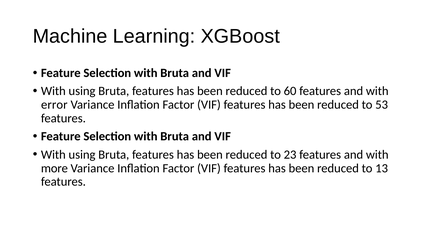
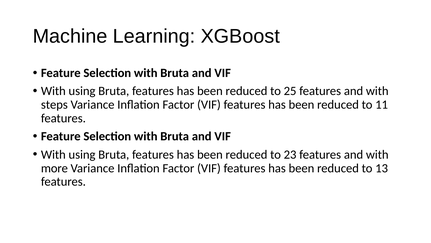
60: 60 -> 25 (290, 91)
error: error -> steps (54, 105)
53: 53 -> 11 (382, 105)
